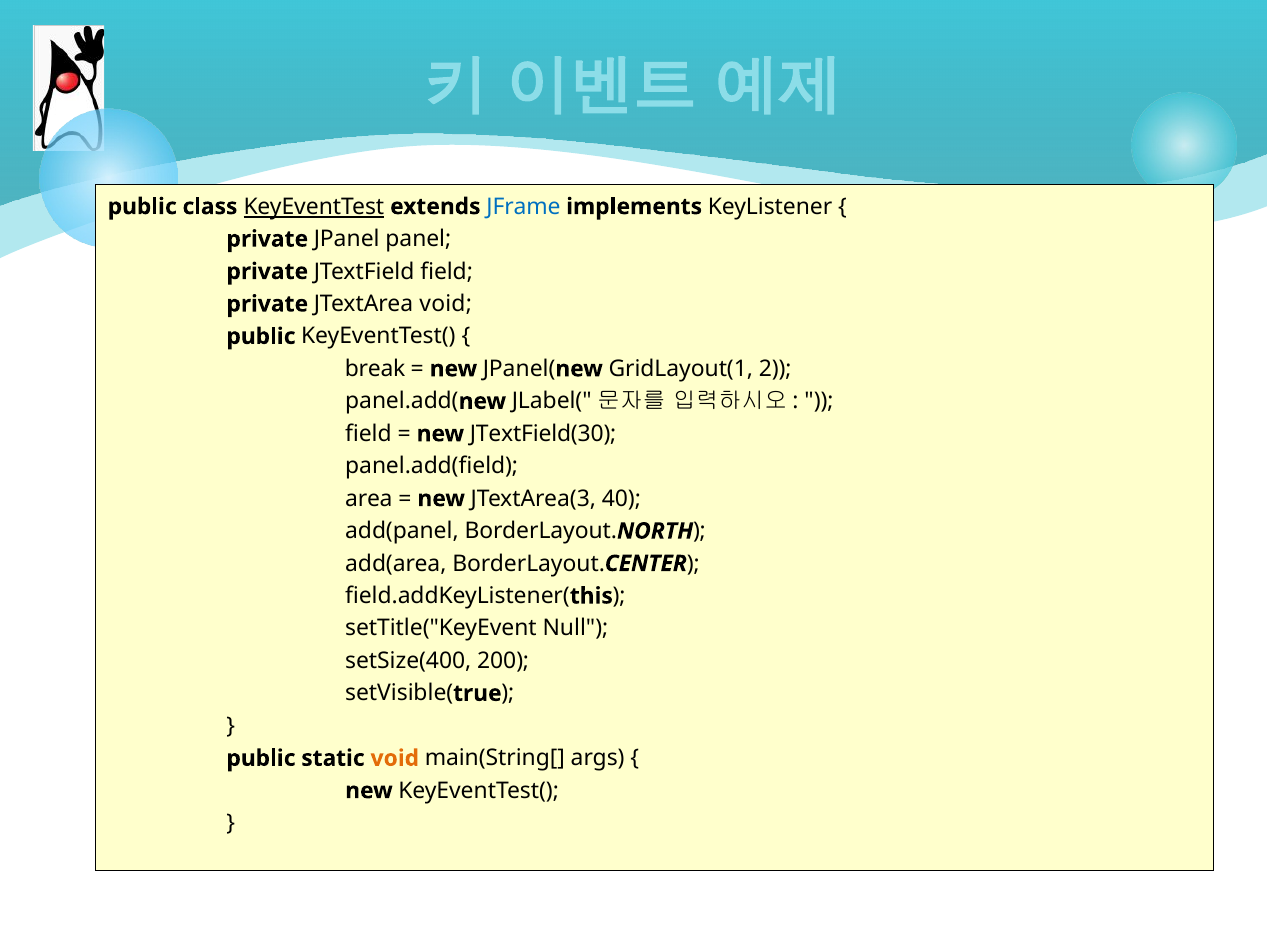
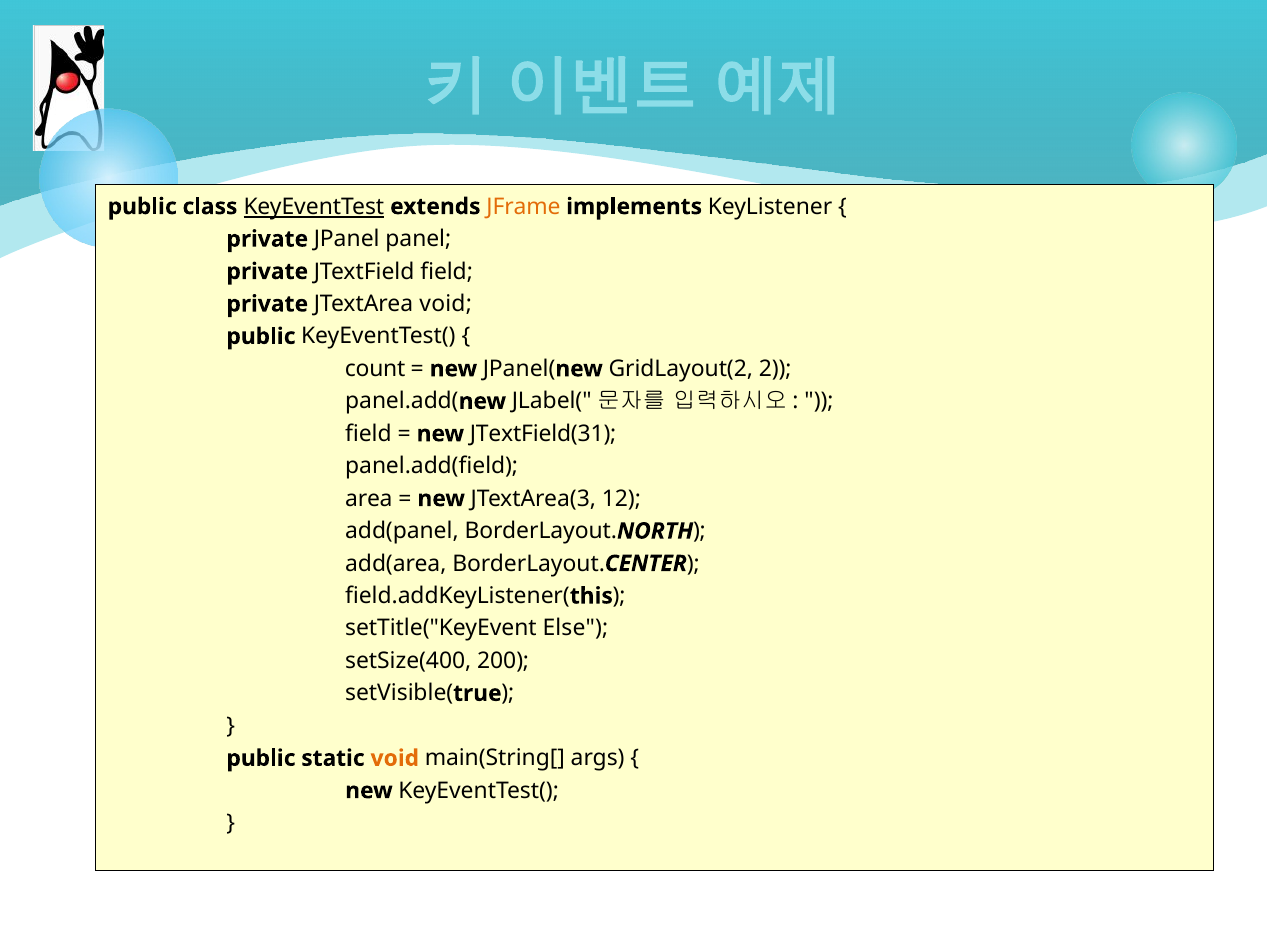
JFrame colour: blue -> orange (523, 206)
break: break -> count (375, 369)
GridLayout(1: GridLayout(1 -> GridLayout(2 (681, 369)
JTextField(30: JTextField(30 -> JTextField(31 (543, 433)
40: 40 -> 12 (621, 498)
Null: Null -> Else (575, 628)
